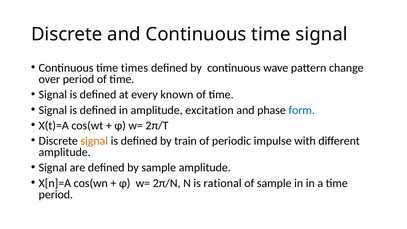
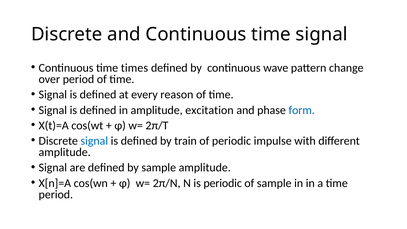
known: known -> reason (177, 95)
signal colour: orange -> blue (94, 141)
is rational: rational -> periodic (223, 183)
